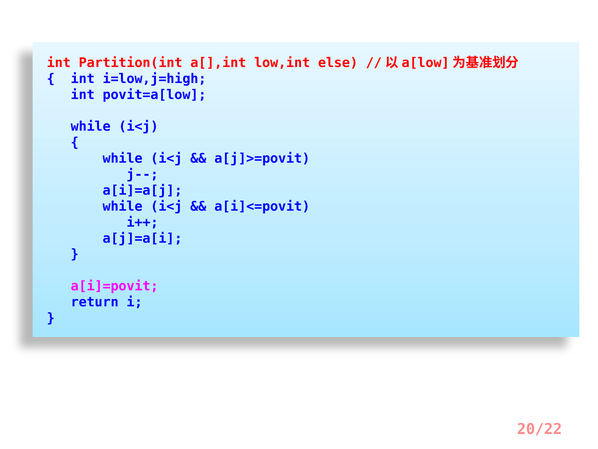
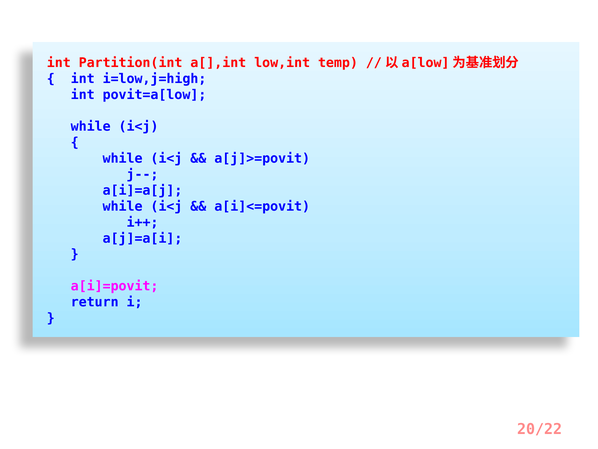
else: else -> temp (338, 63)
